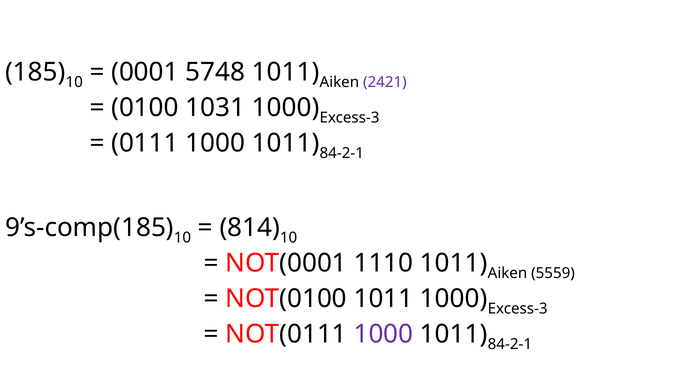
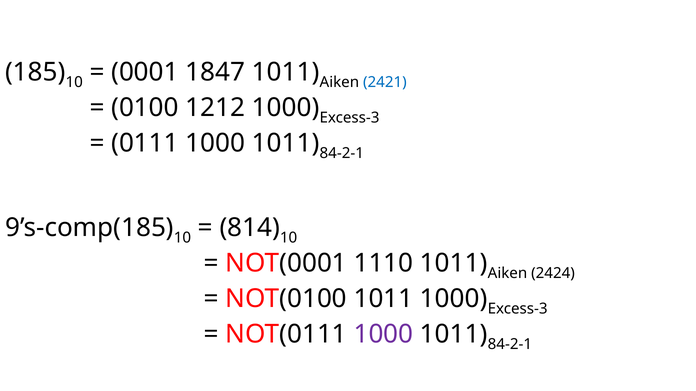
5748: 5748 -> 1847 (215, 72)
2421 colour: purple -> blue (385, 82)
1031: 1031 -> 1212 (215, 108)
5559: 5559 -> 2424 (553, 274)
